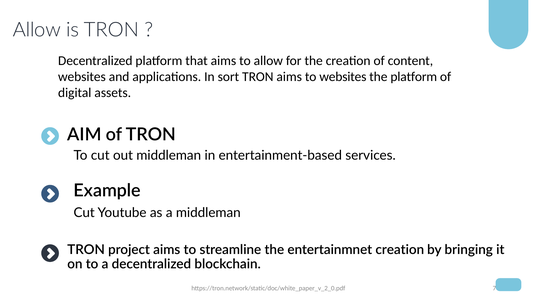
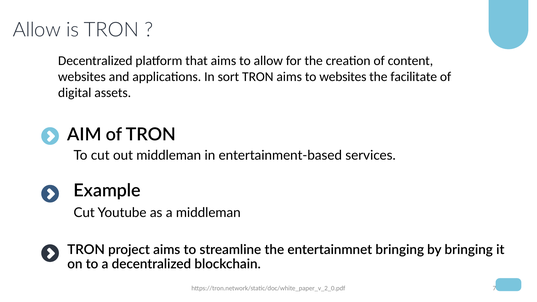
the platform: platform -> facilitate (414, 77)
entertainmnet creation: creation -> bringing (400, 250)
